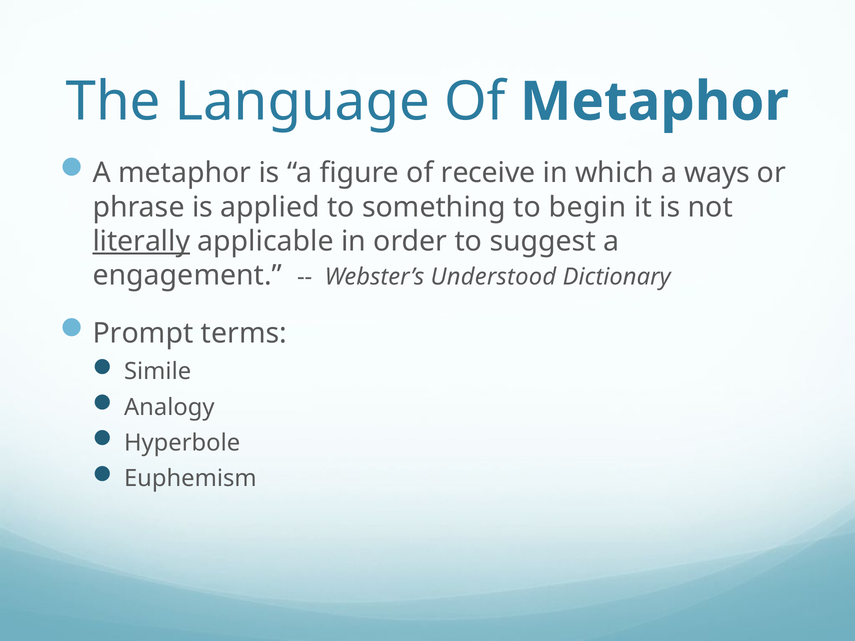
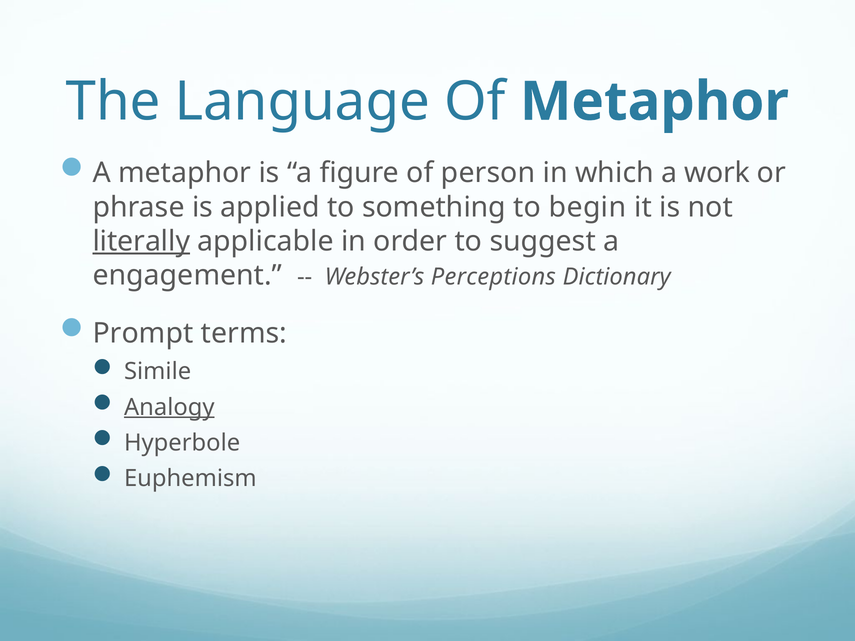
receive: receive -> person (488, 173)
ways: ways -> work (717, 173)
Understood: Understood -> Perceptions (493, 277)
Analogy underline: none -> present (169, 407)
